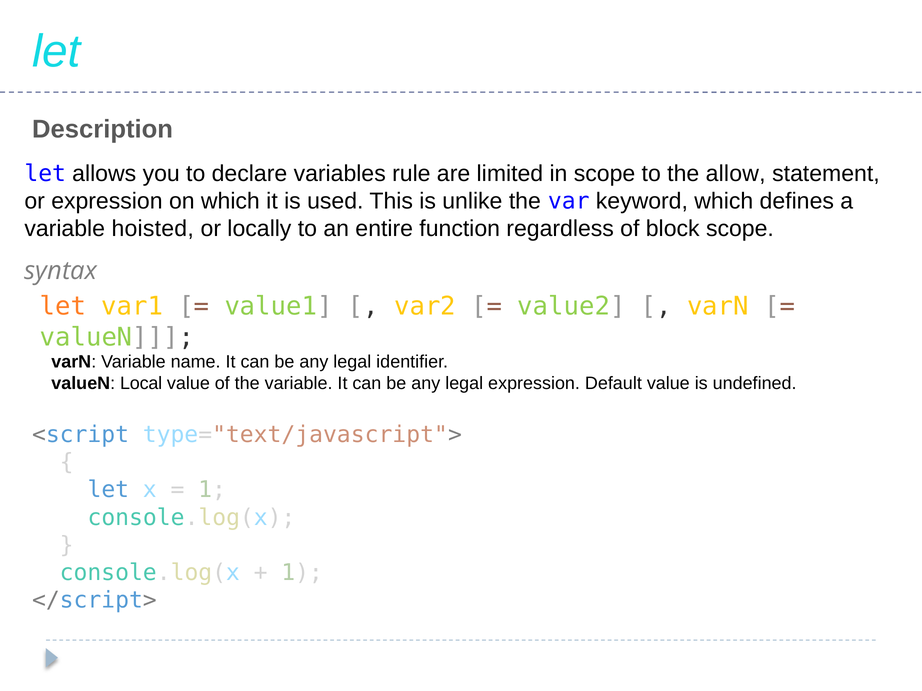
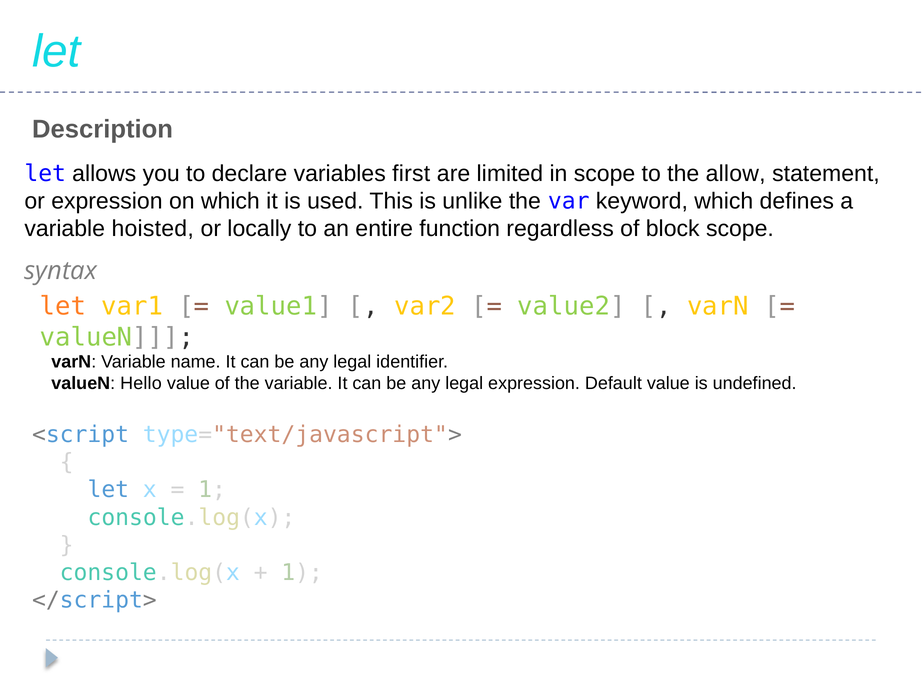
rule: rule -> first (411, 174)
Local: Local -> Hello (141, 384)
